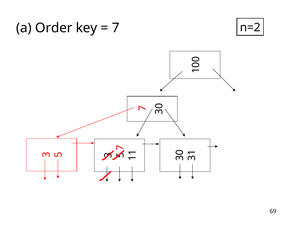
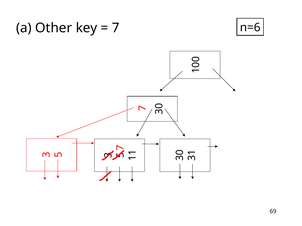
Order: Order -> Other (54, 28)
n=2: n=2 -> n=6 (250, 28)
